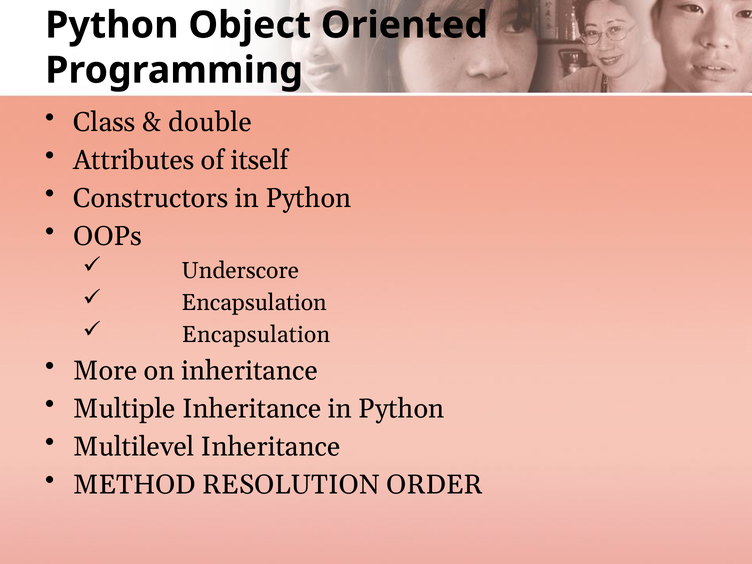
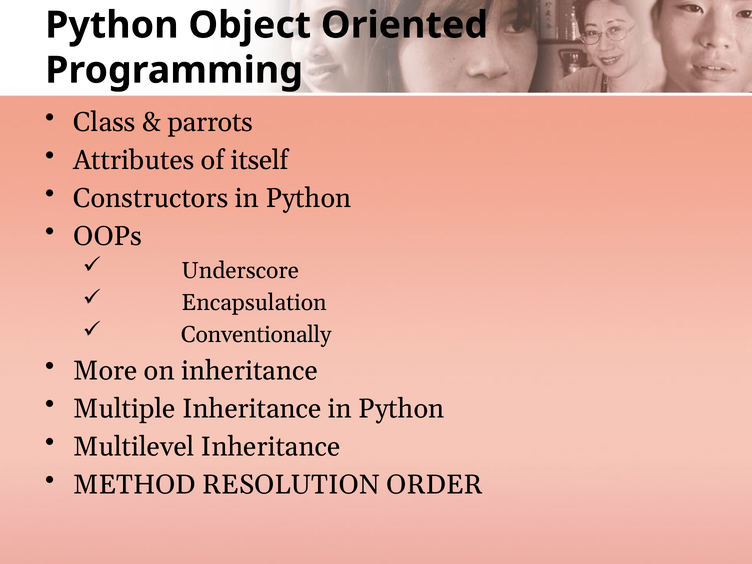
double: double -> parrots (210, 122)
Encapsulation: Encapsulation -> Conventionally (256, 335)
